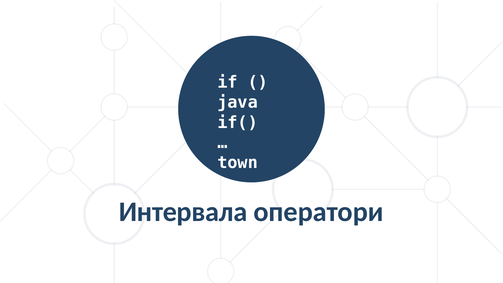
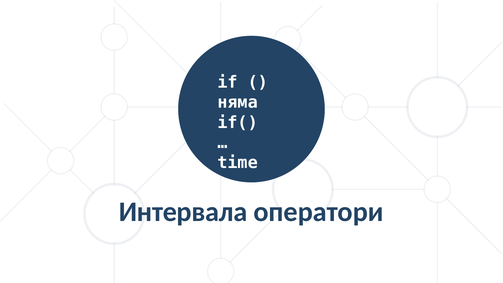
java: java -> няма (238, 102)
town: town -> time (238, 163)
